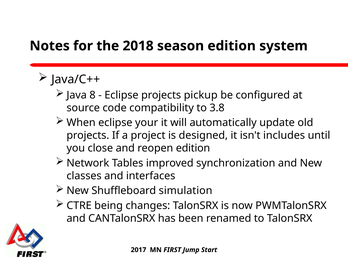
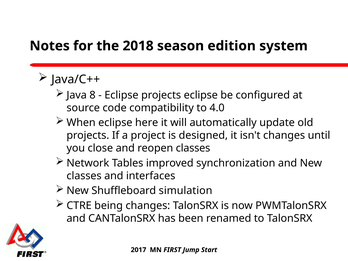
projects pickup: pickup -> eclipse (201, 95)
3.8: 3.8 -> 4.0 (217, 108)
your: your -> here (147, 123)
isn't includes: includes -> changes (284, 135)
reopen edition: edition -> classes (193, 148)
